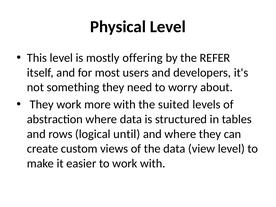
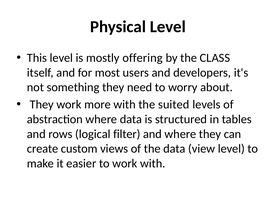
REFER: REFER -> CLASS (215, 58)
until: until -> filter (127, 134)
